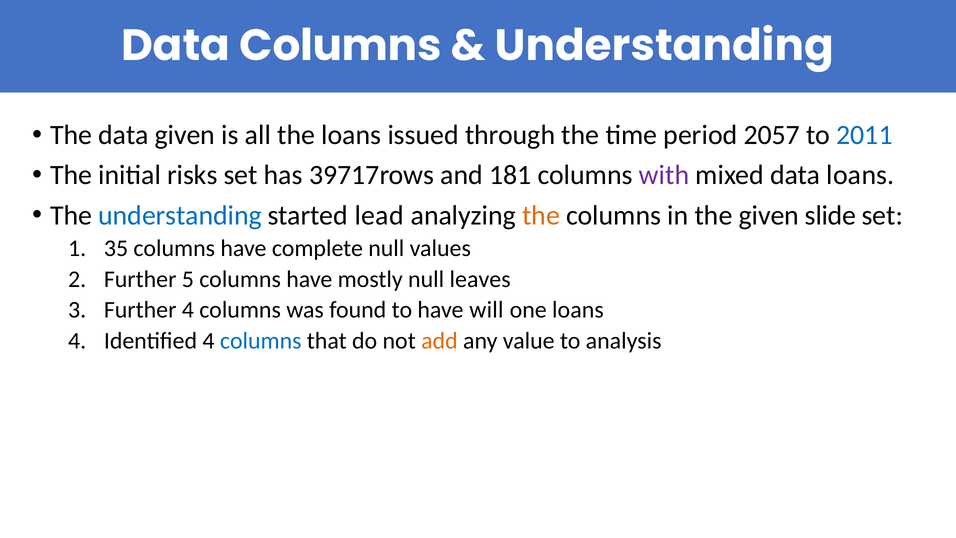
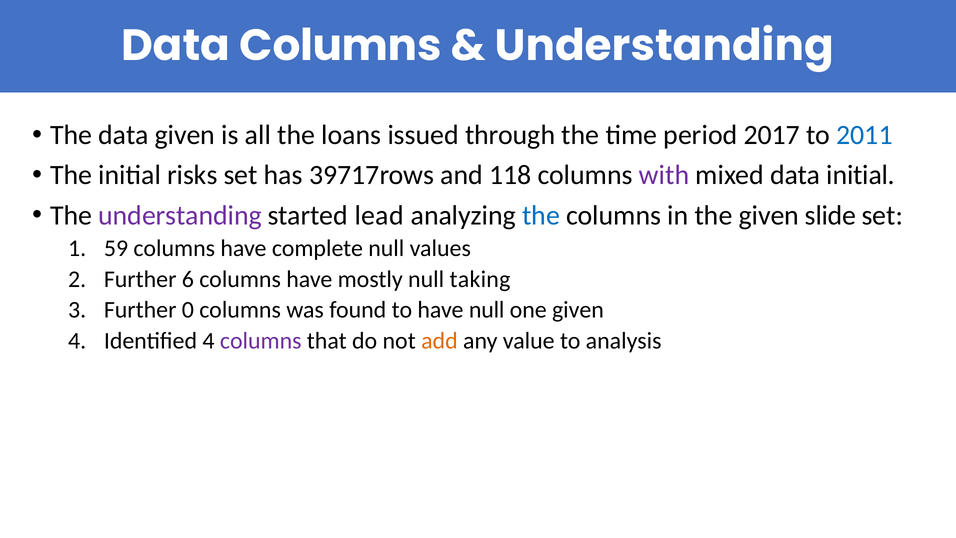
2057: 2057 -> 2017 (772, 135)
181: 181 -> 118 (510, 175)
data loans: loans -> initial (861, 175)
understanding colour: blue -> purple (180, 215)
the colour: orange -> blue (541, 215)
35: 35 -> 59 (116, 248)
5: 5 -> 6 (188, 279)
leaves: leaves -> taking (480, 279)
Further 4: 4 -> 0 (188, 310)
have will: will -> null (487, 310)
one loans: loans -> given (578, 310)
columns colour: blue -> purple (261, 341)
